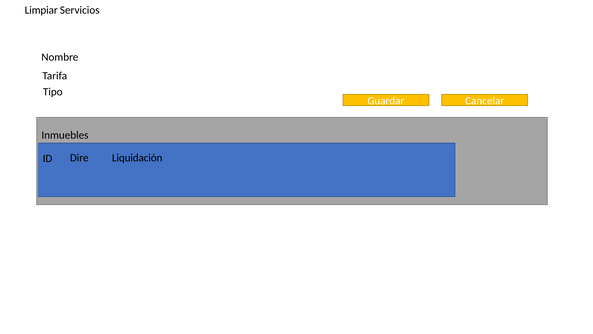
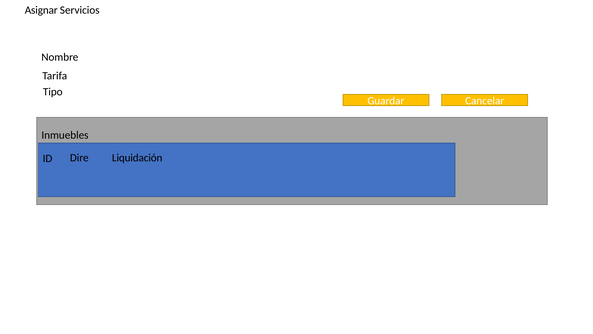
Limpiar: Limpiar -> Asignar (41, 10)
